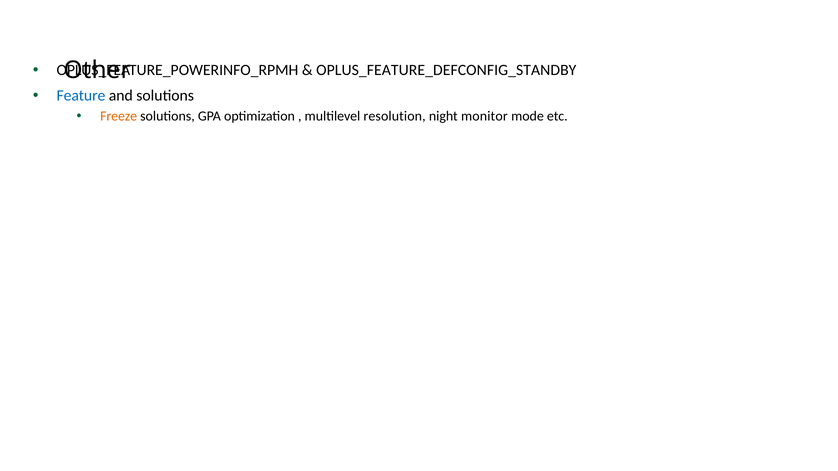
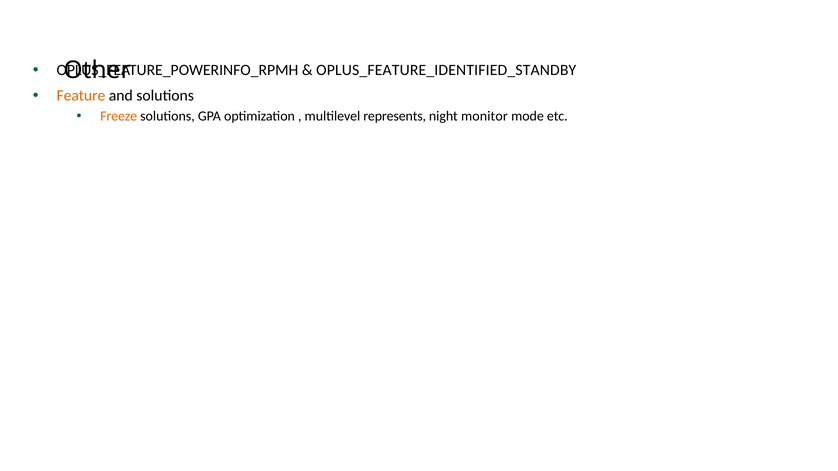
OPLUS_FEATURE_DEFCONFIG_STANDBY: OPLUS_FEATURE_DEFCONFIG_STANDBY -> OPLUS_FEATURE_IDENTIFIED_STANDBY (446, 70)
Feature colour: blue -> orange (81, 96)
resolution: resolution -> represents (395, 116)
